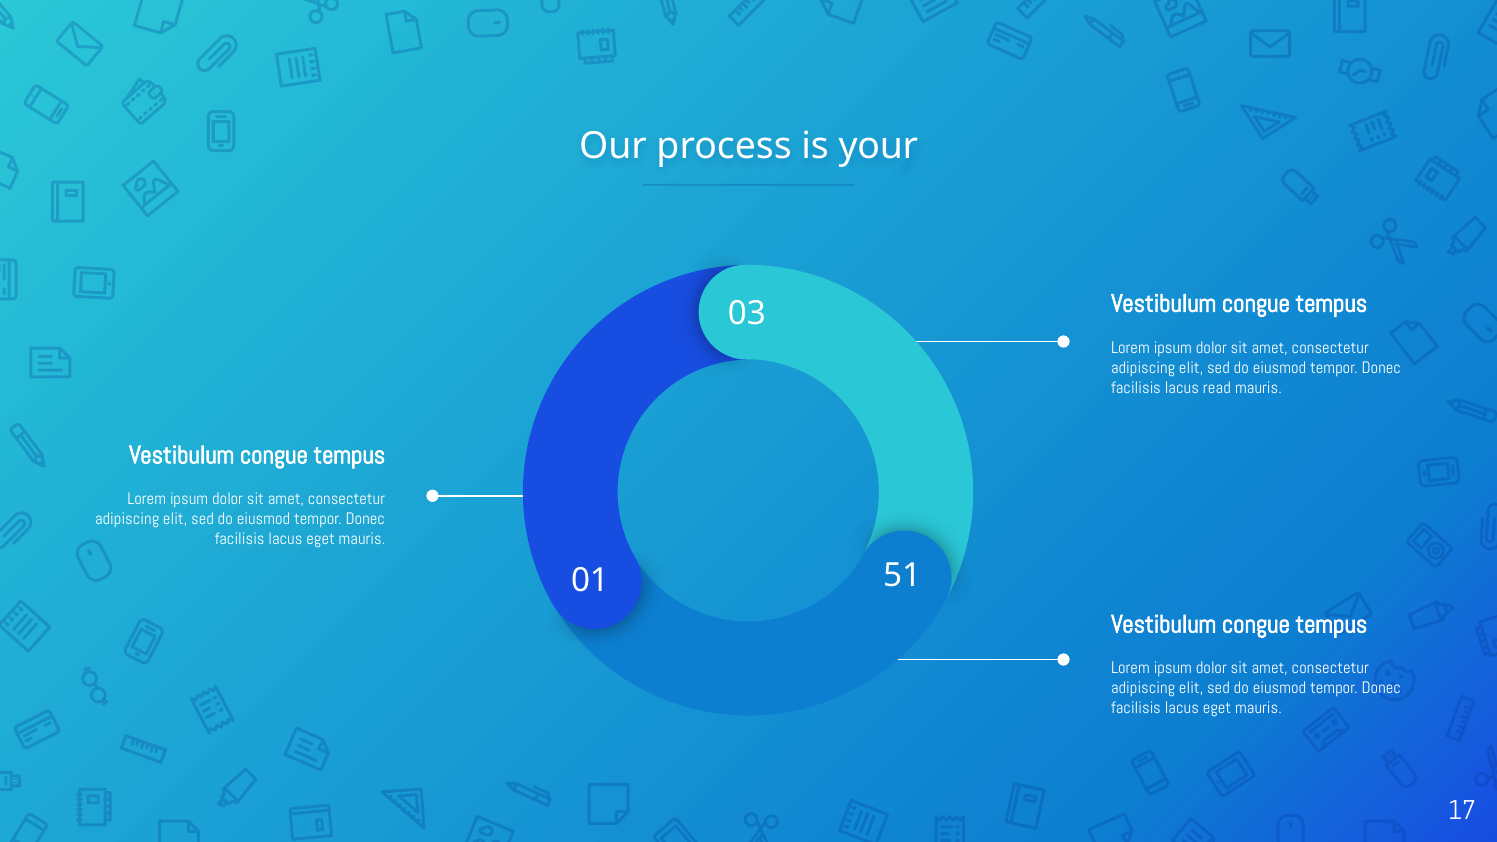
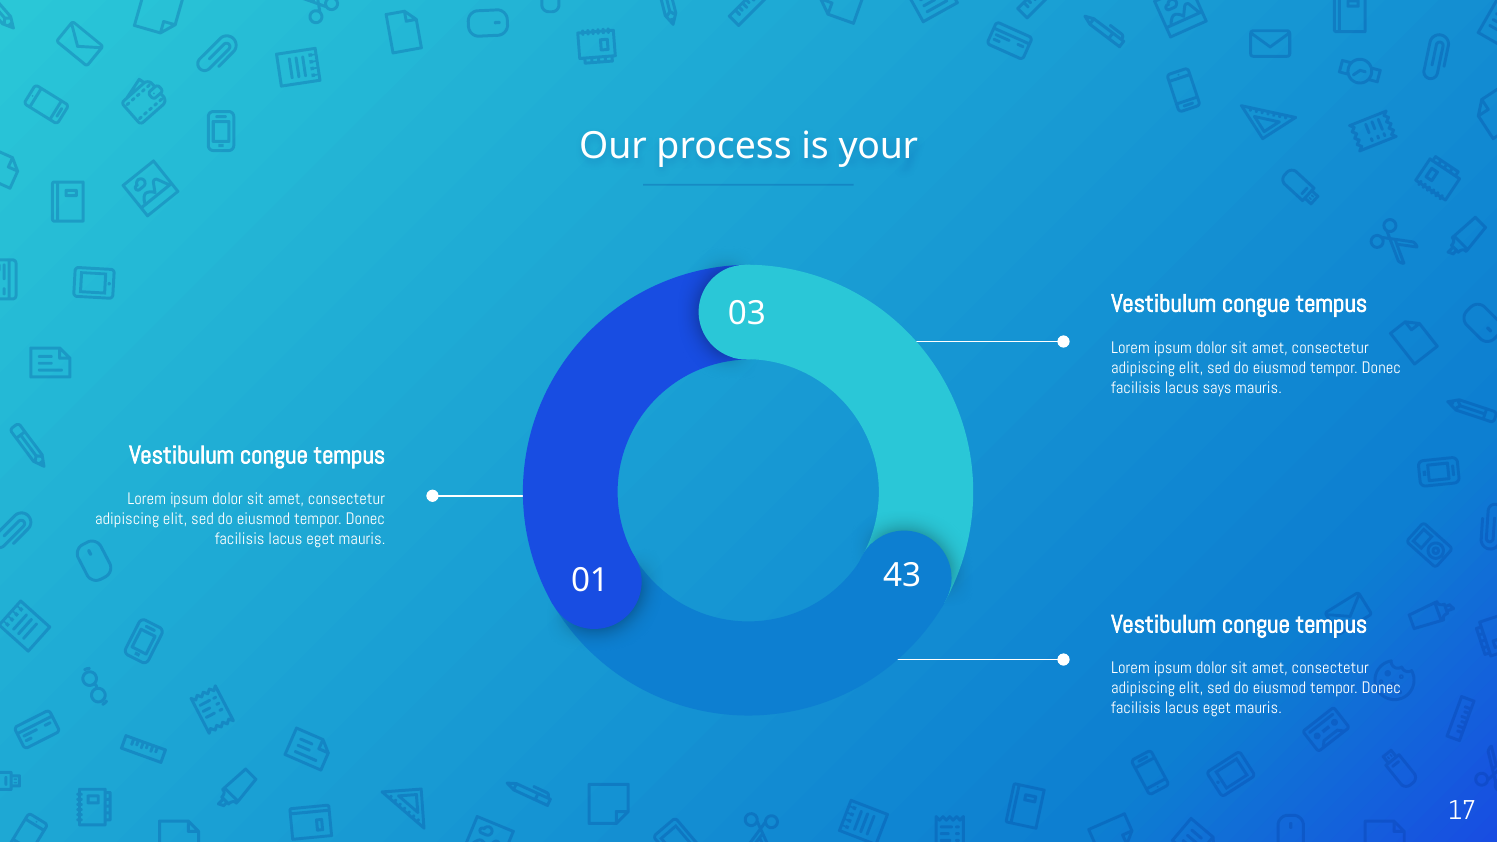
read: read -> says (1217, 388)
51: 51 -> 43 (902, 576)
